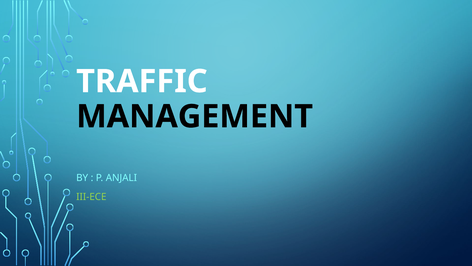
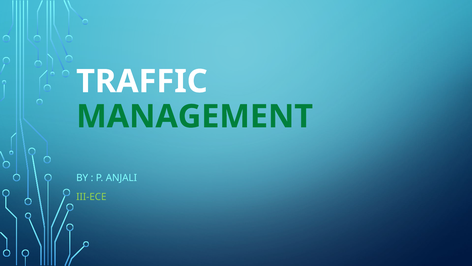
MANAGEMENT colour: black -> green (195, 116)
